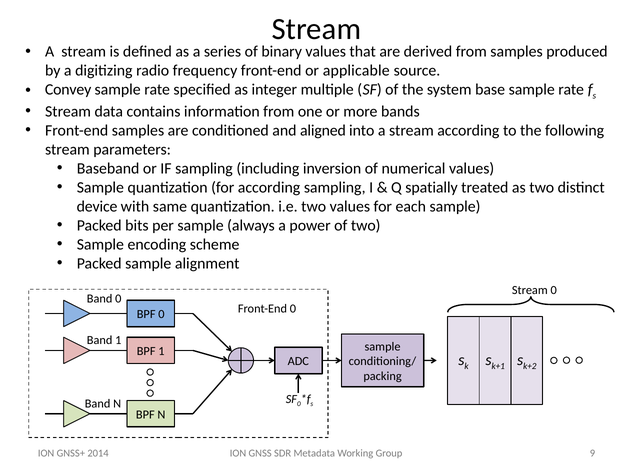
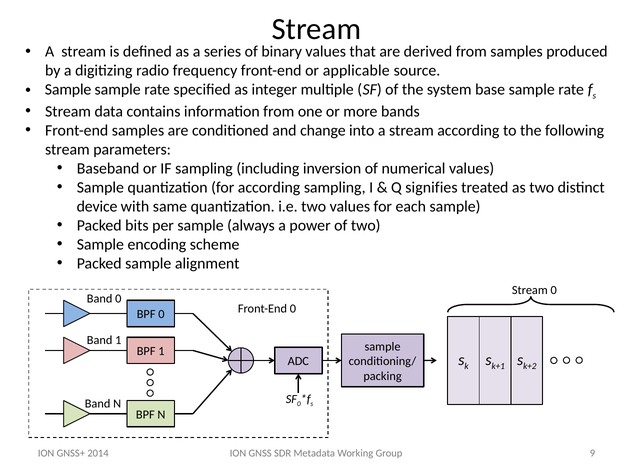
Convey: Convey -> Sample (68, 90)
aligned: aligned -> change (323, 130)
spatially: spatially -> signifies (431, 187)
